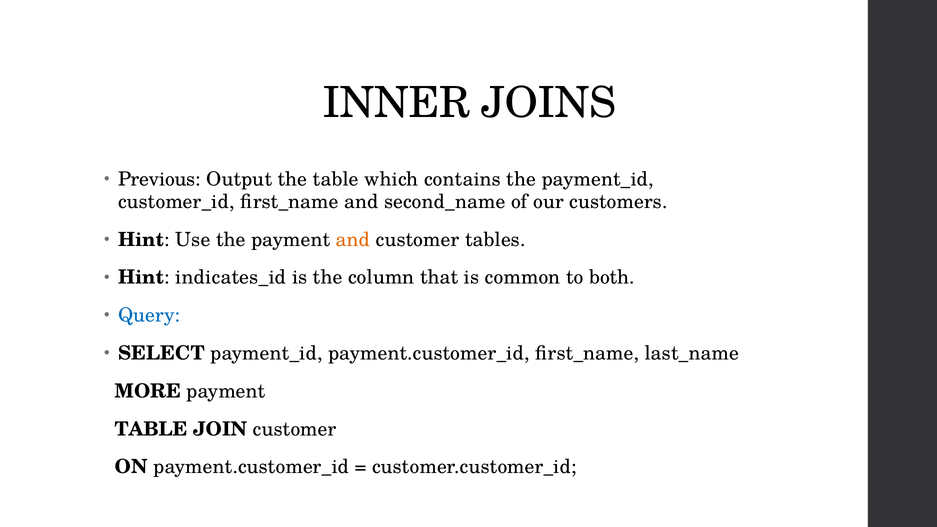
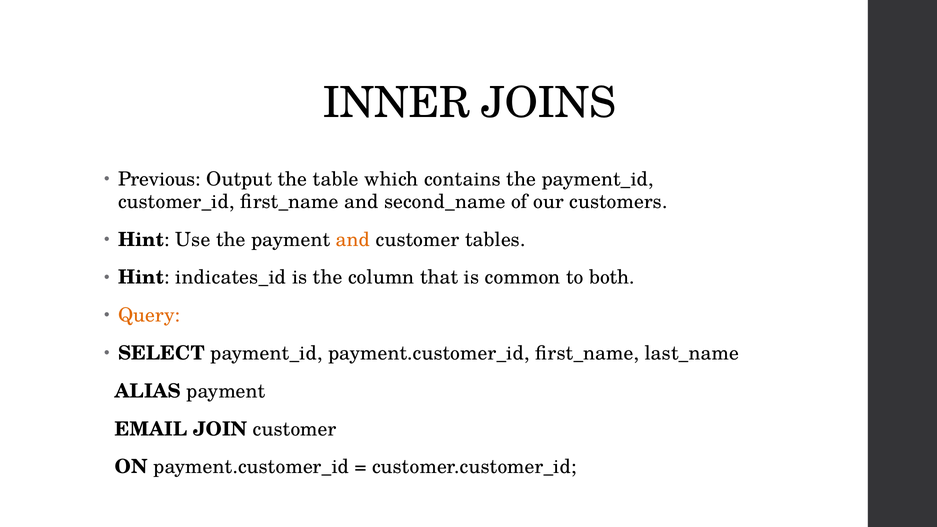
Query colour: blue -> orange (149, 315)
MORE: MORE -> ALIAS (148, 391)
TABLE: TABLE -> EMAIL (151, 429)
